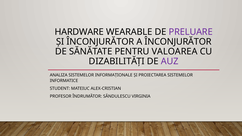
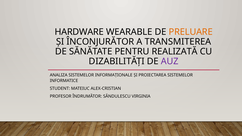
PRELUARE colour: purple -> orange (191, 32)
A ÎNCONJURĂTOR: ÎNCONJURĂTOR -> TRANSMITEREA (178, 42)
VALOAREA: VALOAREA -> REALIZATĂ (175, 52)
